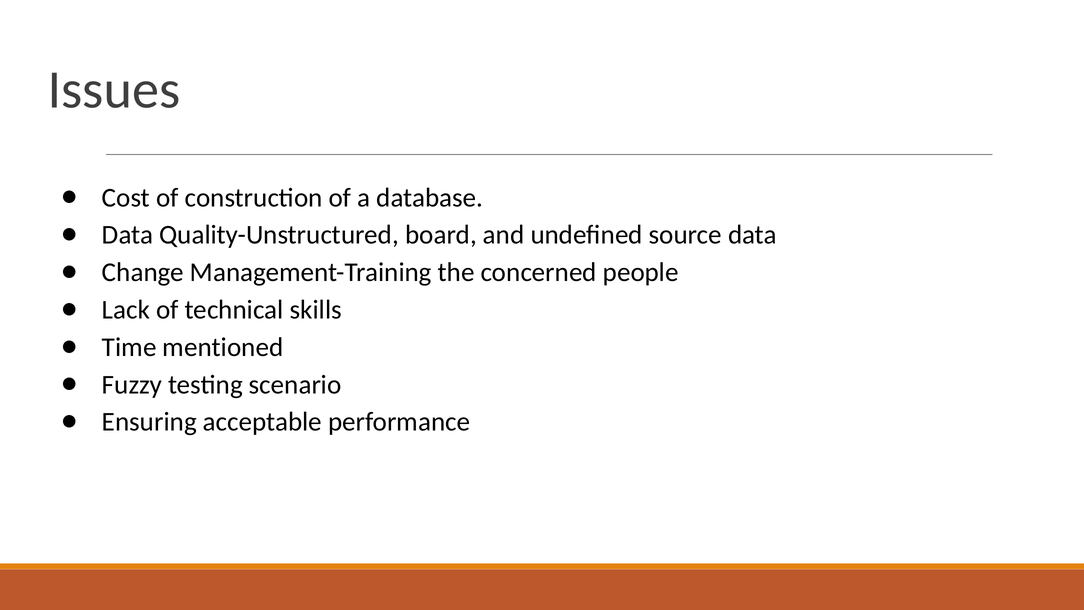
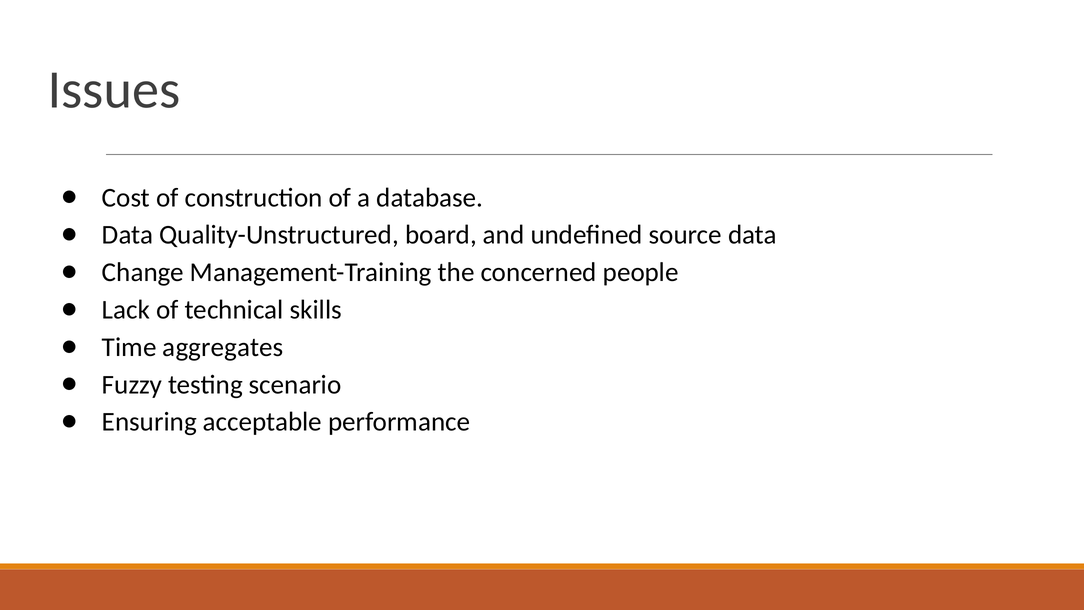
mentioned: mentioned -> aggregates (223, 347)
